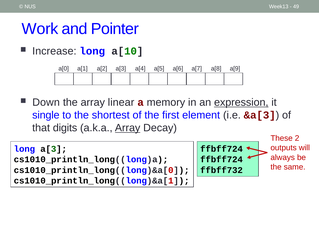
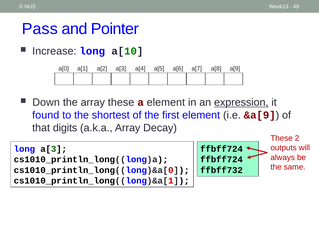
Work: Work -> Pass (40, 29)
array linear: linear -> these (121, 103)
a memory: memory -> element (166, 103)
single: single -> found (46, 115)
&a[3: &a[3 -> &a[9 (260, 115)
Array underline: present -> none (128, 128)
